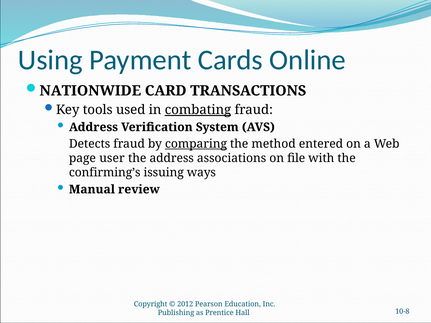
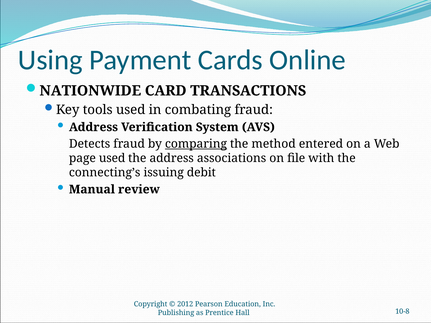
combating underline: present -> none (198, 110)
page user: user -> used (112, 158)
confirming’s: confirming’s -> connecting’s (105, 173)
ways: ways -> debit (201, 173)
